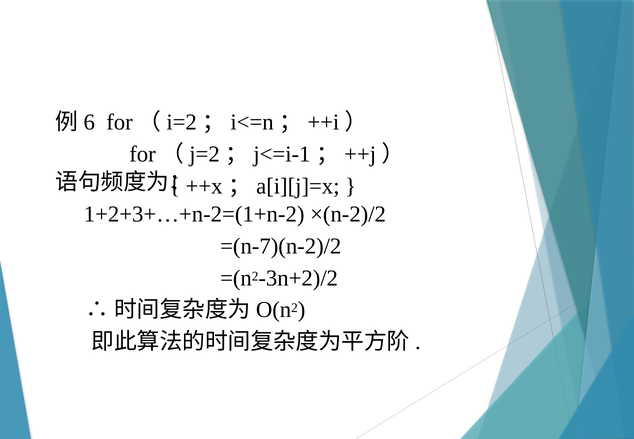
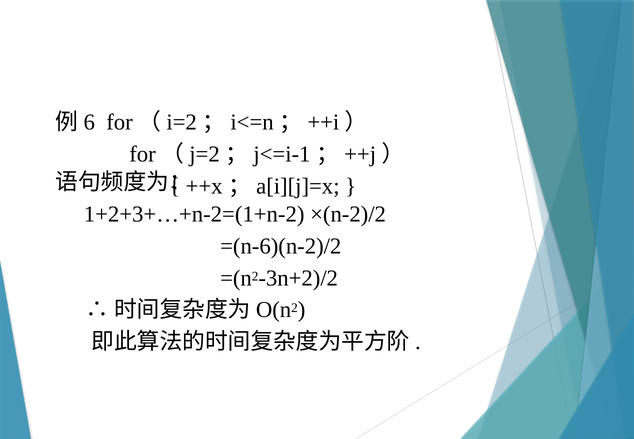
=(n-7)(n-2)/2: =(n-7)(n-2)/2 -> =(n-6)(n-2)/2 (281, 246)
